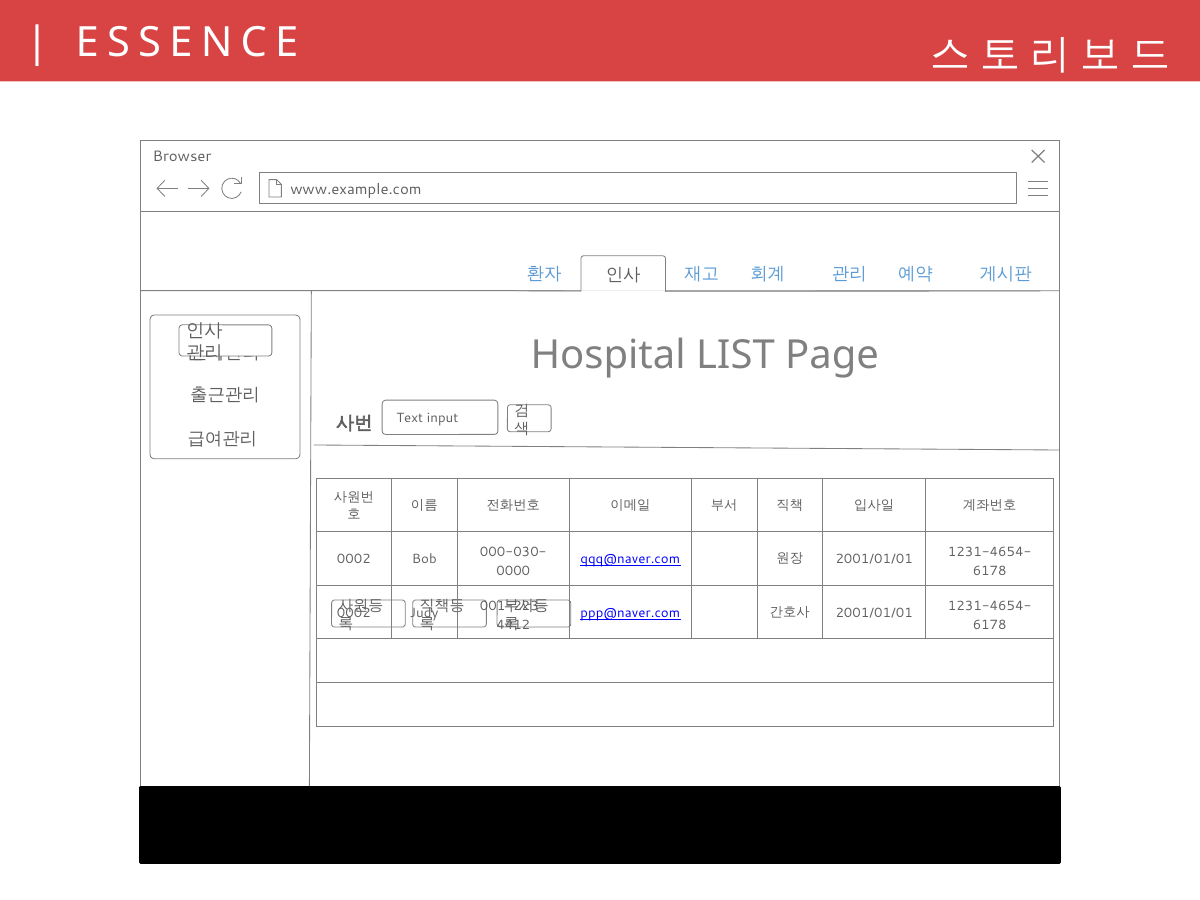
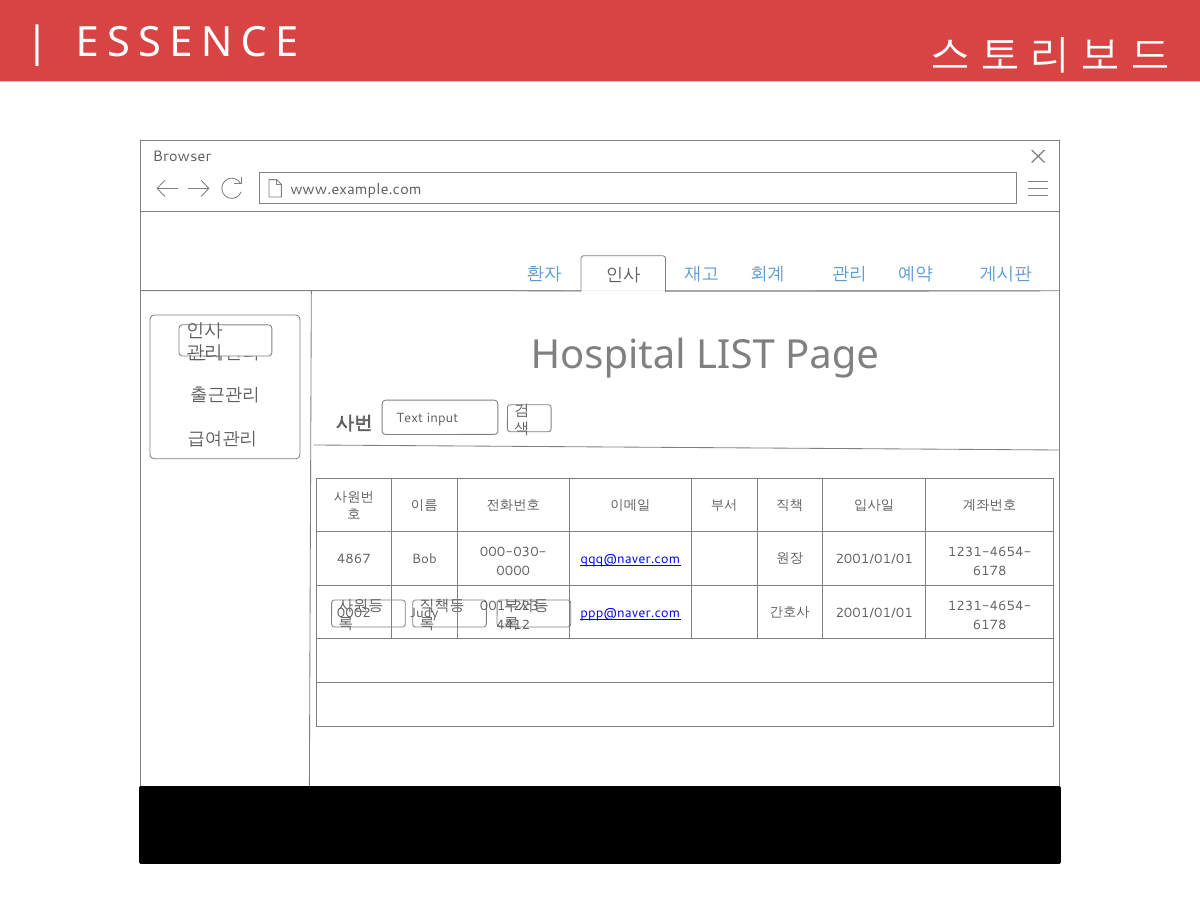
0002: 0002 -> 4867 (354, 559)
